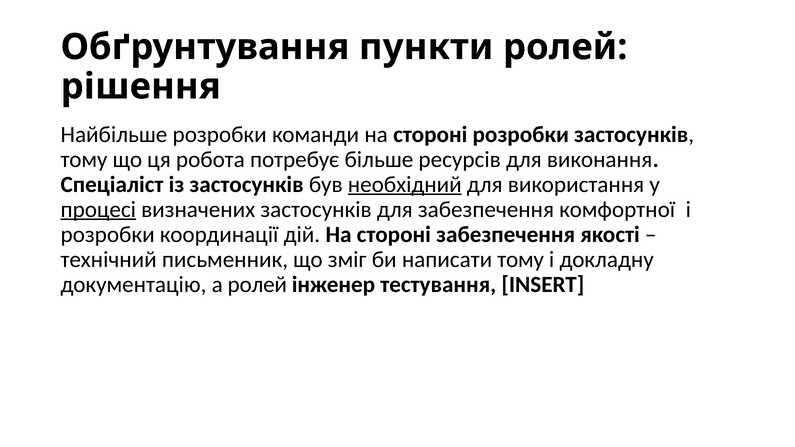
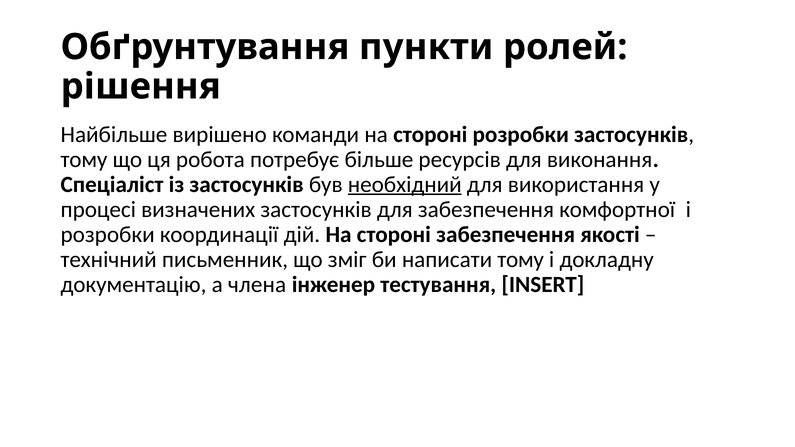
Найбільше розробки: розробки -> вирішено (220, 134)
процесі underline: present -> none (98, 210)
а ролей: ролей -> члена (257, 285)
